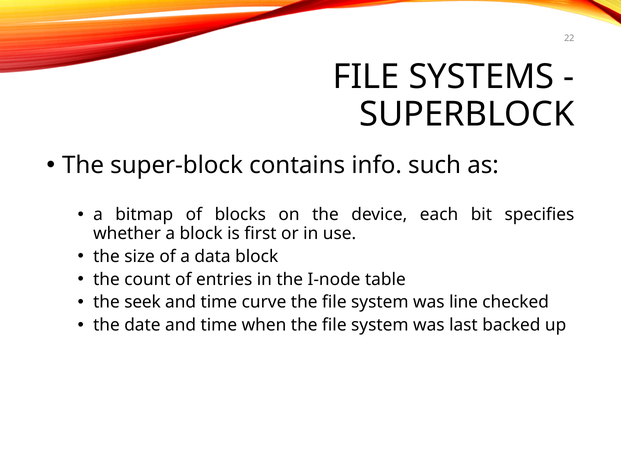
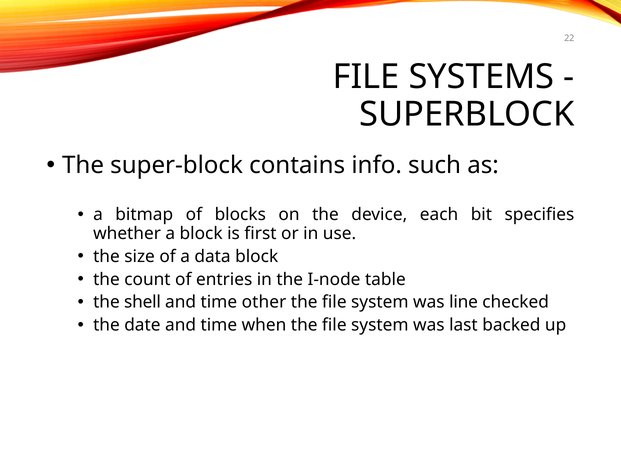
seek: seek -> shell (143, 302)
curve: curve -> other (264, 302)
